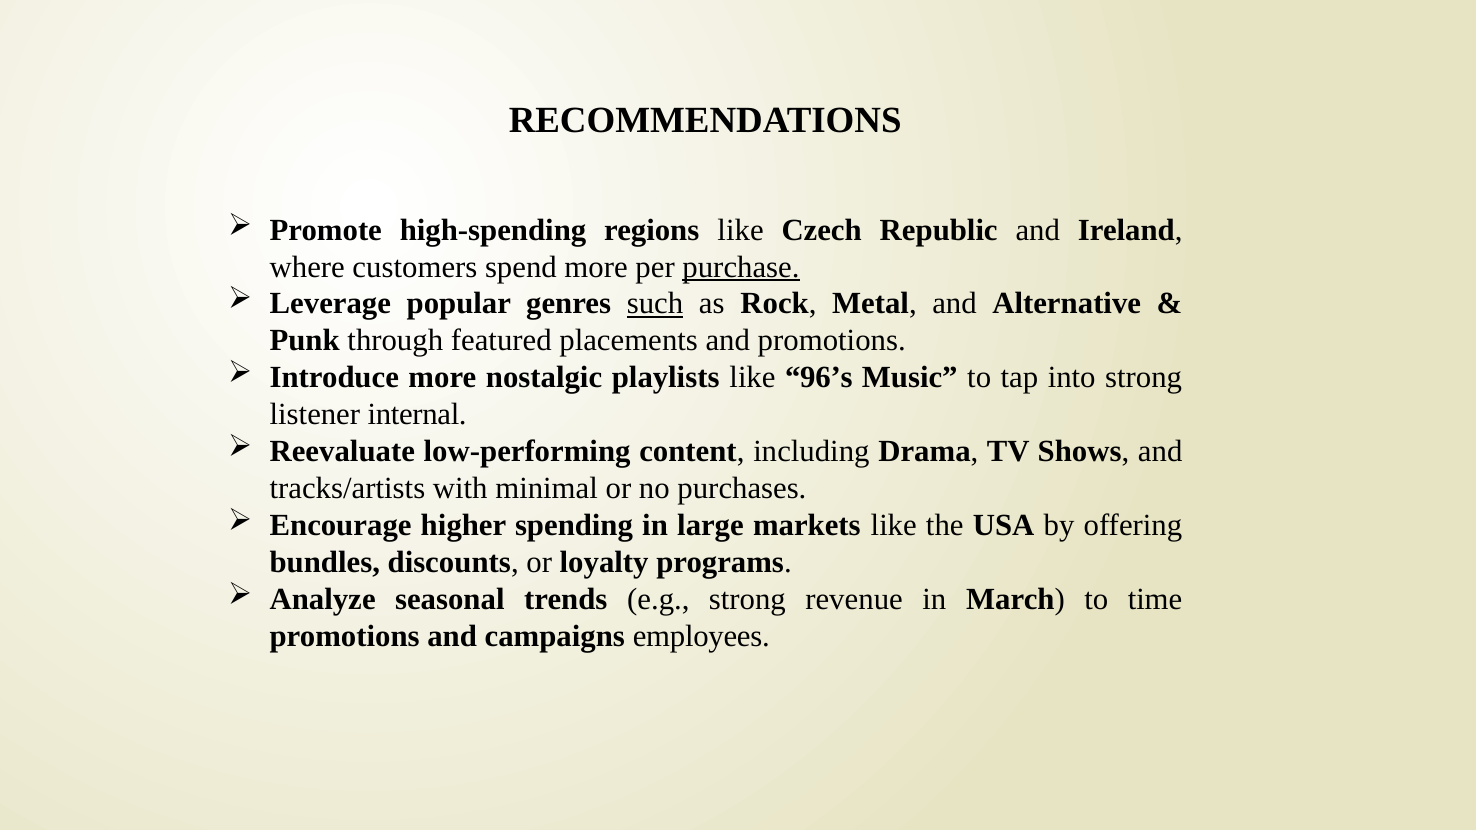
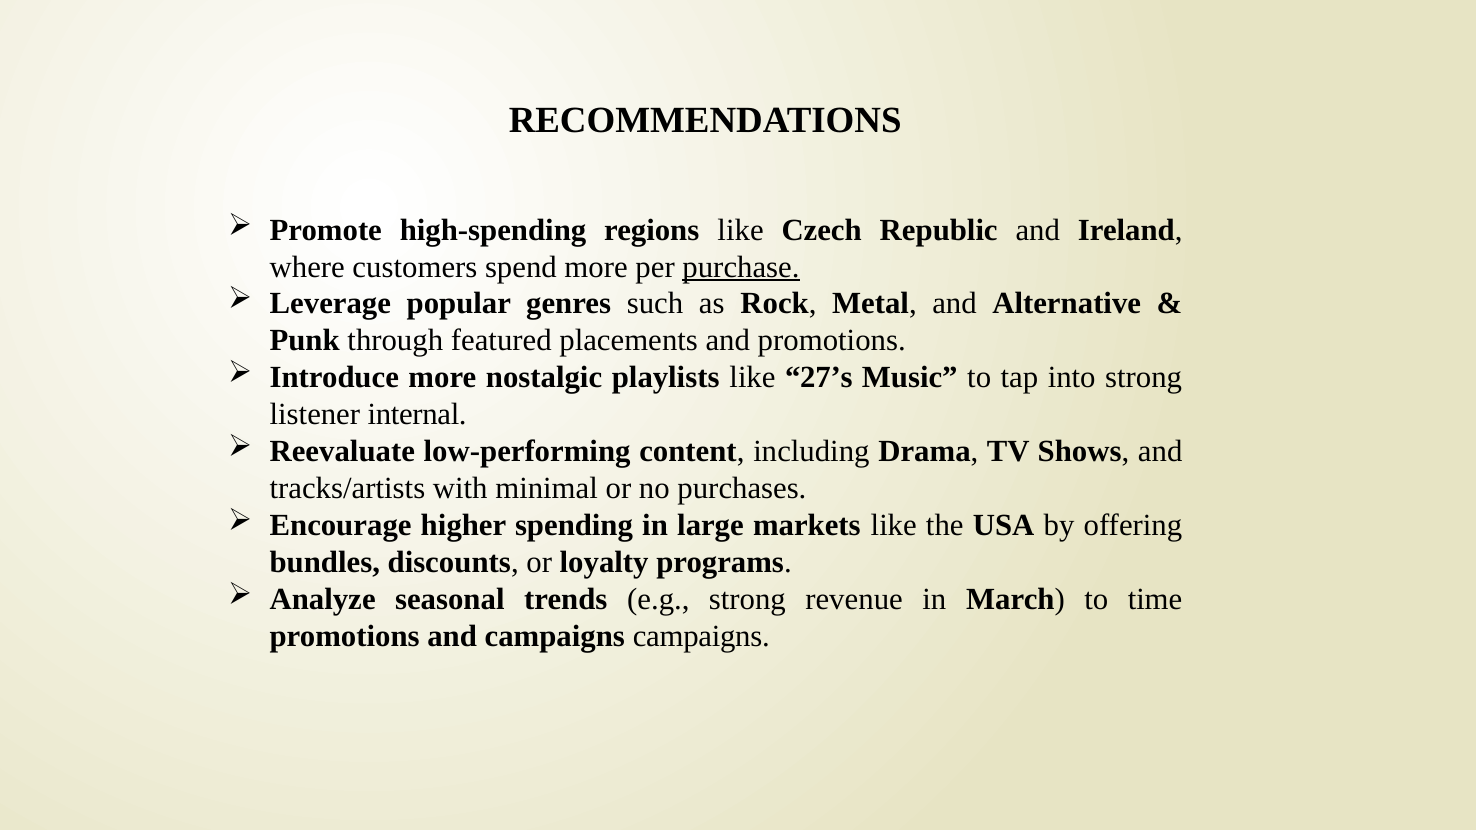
such underline: present -> none (655, 304)
96’s: 96’s -> 27’s (819, 378)
campaigns employees: employees -> campaigns (701, 636)
